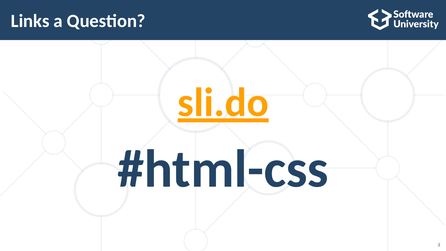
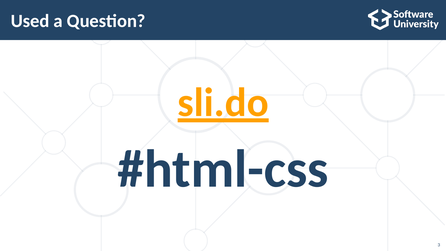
Links: Links -> Used (30, 21)
